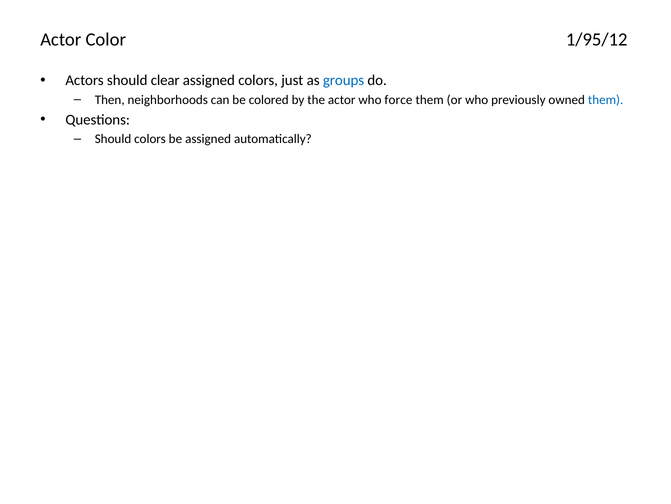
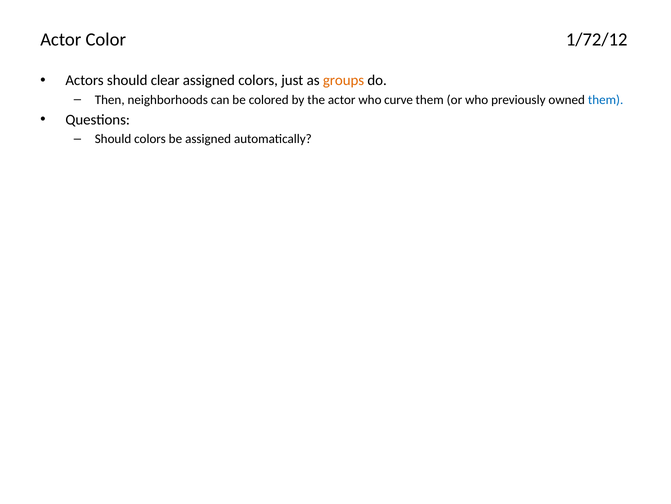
1/95/12: 1/95/12 -> 1/72/12 (597, 39)
groups colour: blue -> orange (344, 80)
force: force -> curve (399, 100)
